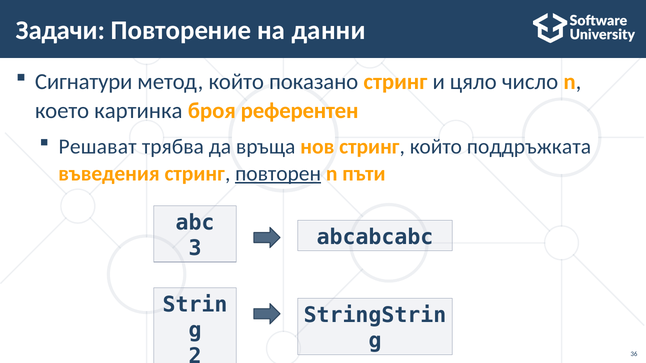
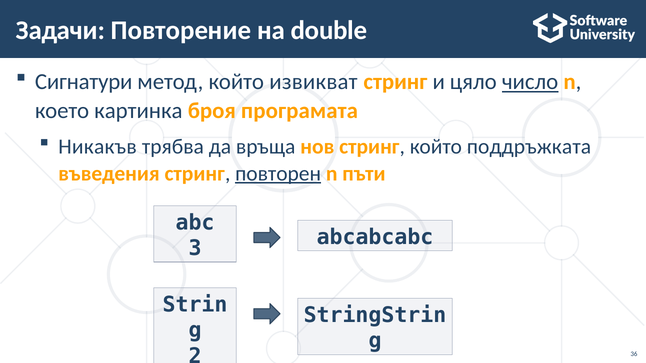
данни: данни -> double (329, 31)
показано: показано -> извикват (313, 82)
число underline: none -> present (530, 82)
референтен: референтен -> програмата (299, 111)
Решават: Решават -> Никакъв (98, 147)
